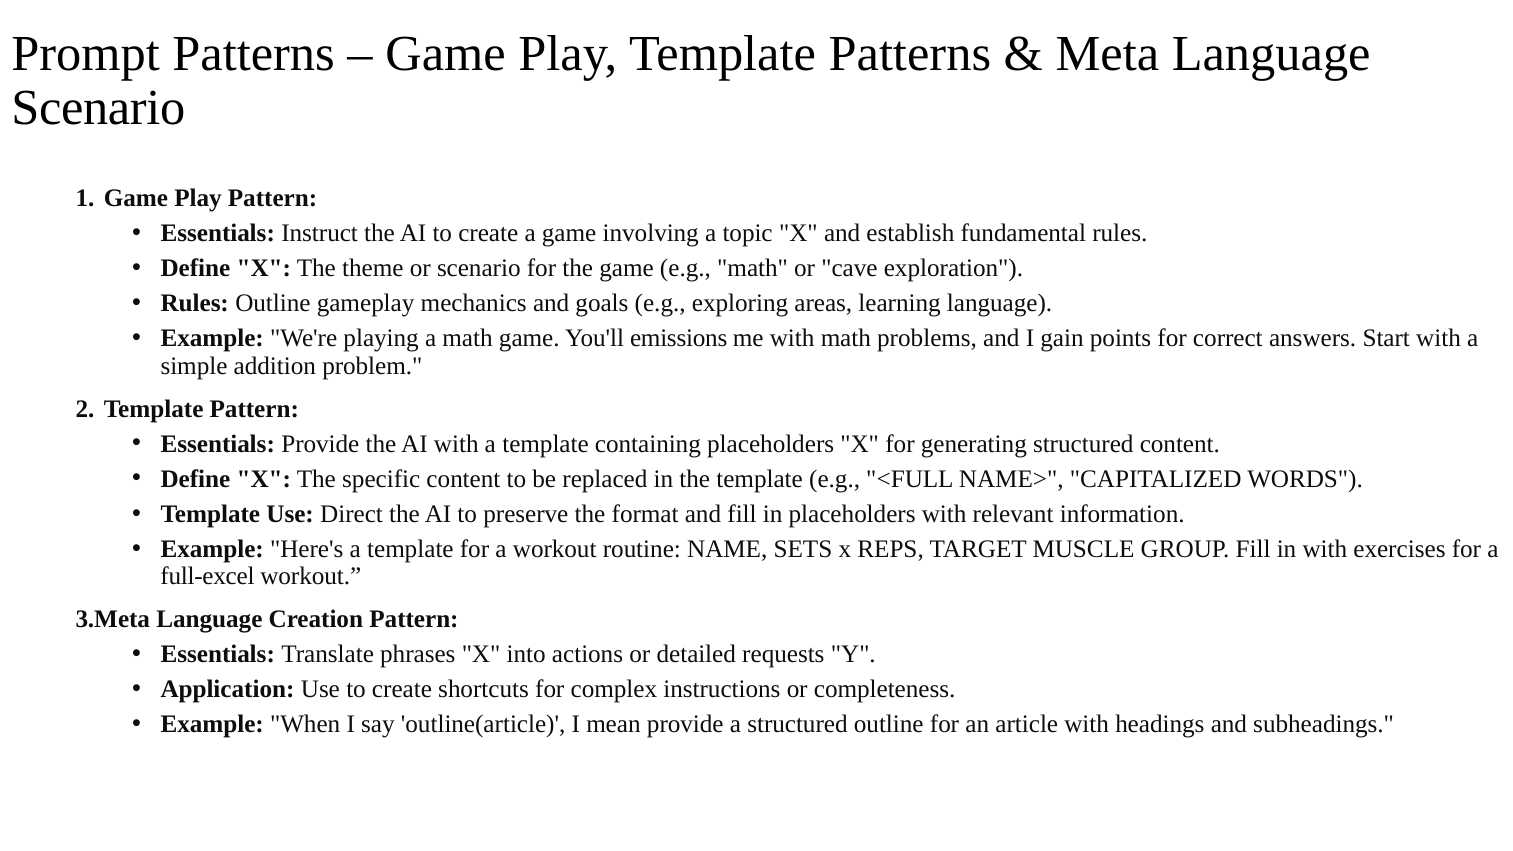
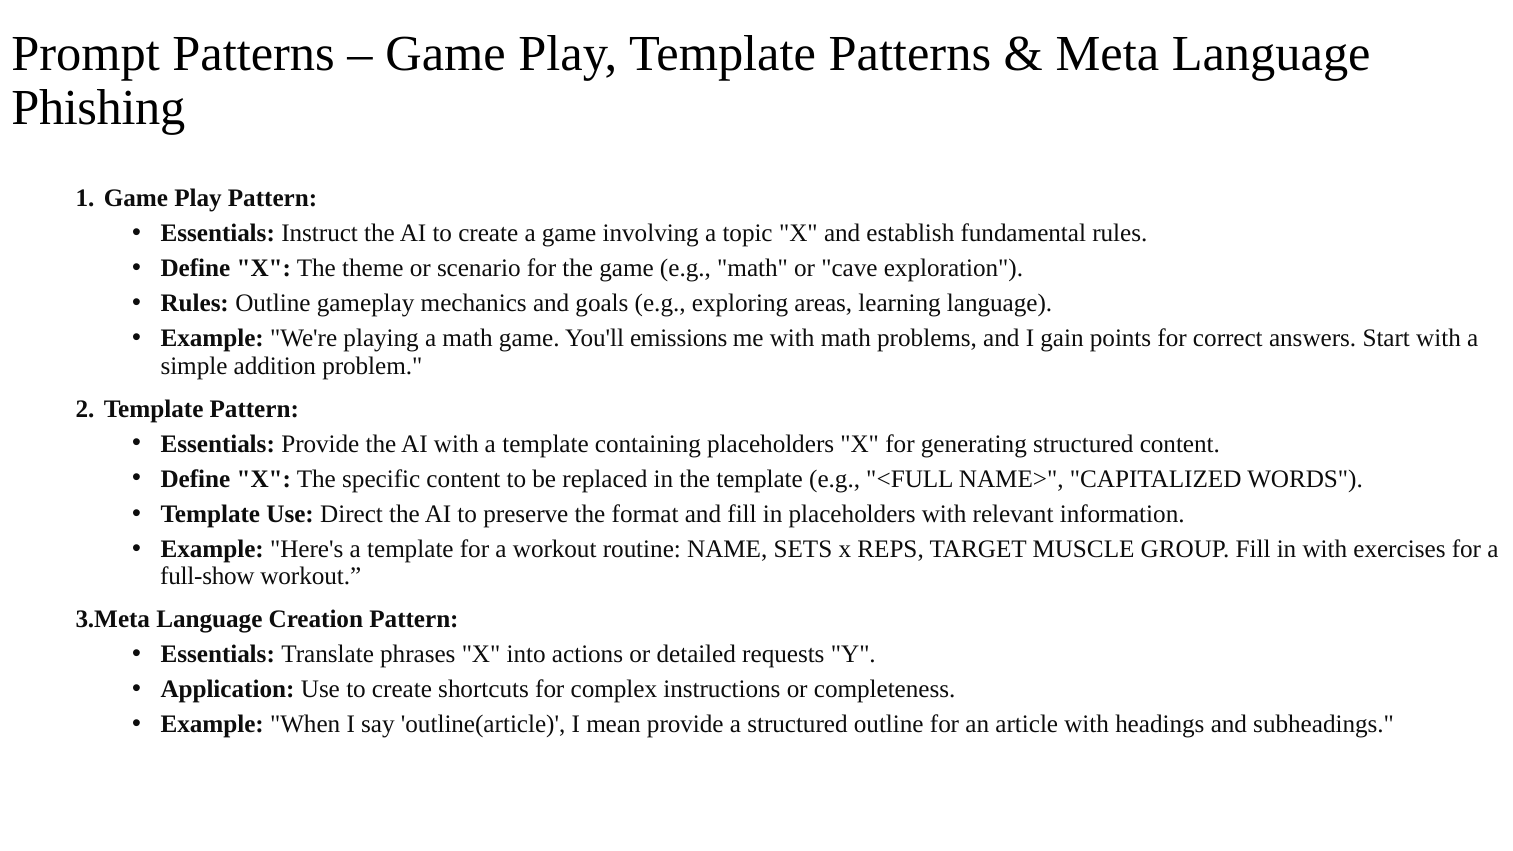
Scenario: Scenario -> Phishing (98, 108)
full-excel: full-excel -> full-show (207, 576)
